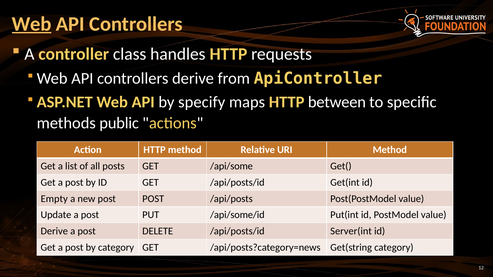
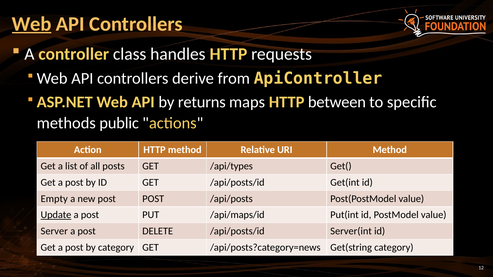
specify: specify -> returns (202, 102)
/api/some: /api/some -> /api/types (231, 166)
Update underline: none -> present (56, 215)
/api/some/id: /api/some/id -> /api/maps/id (237, 215)
Derive: Derive -> Server (54, 232)
